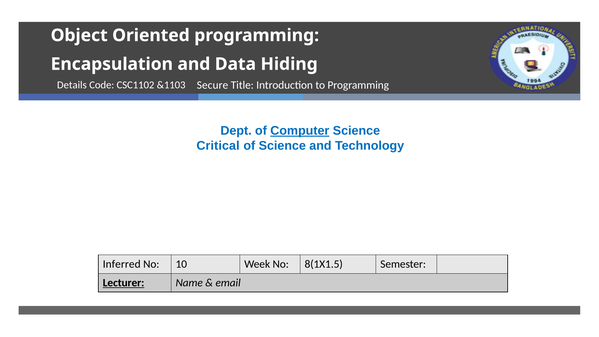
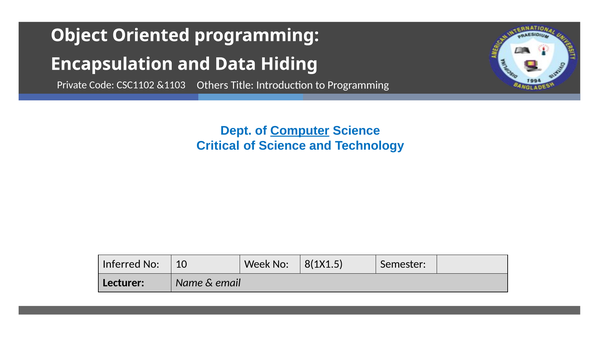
Secure: Secure -> Others (212, 85)
Details: Details -> Private (72, 85)
Lecturer underline: present -> none (124, 283)
